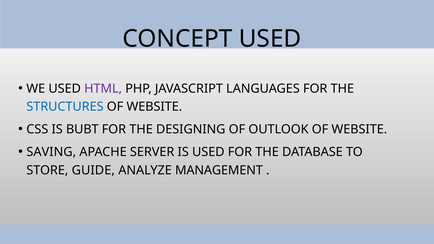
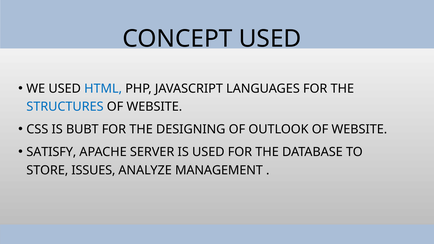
HTML colour: purple -> blue (103, 89)
SAVING: SAVING -> SATISFY (51, 152)
GUIDE: GUIDE -> ISSUES (93, 170)
